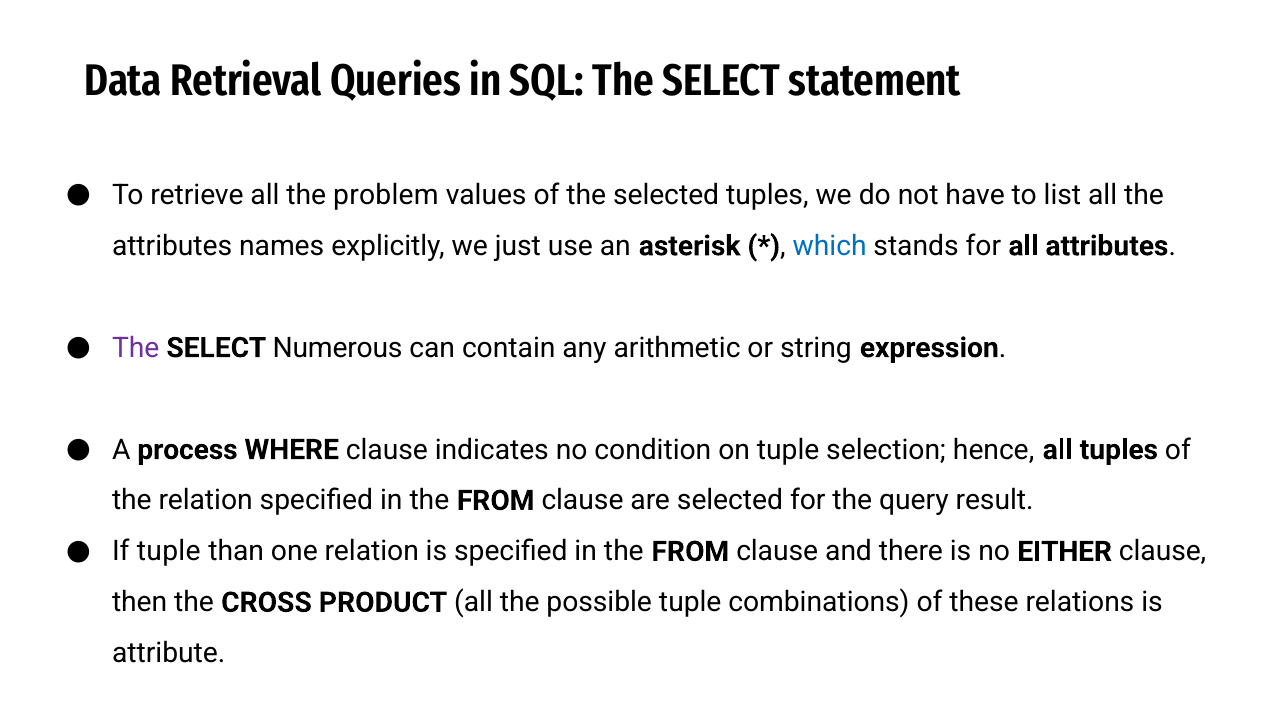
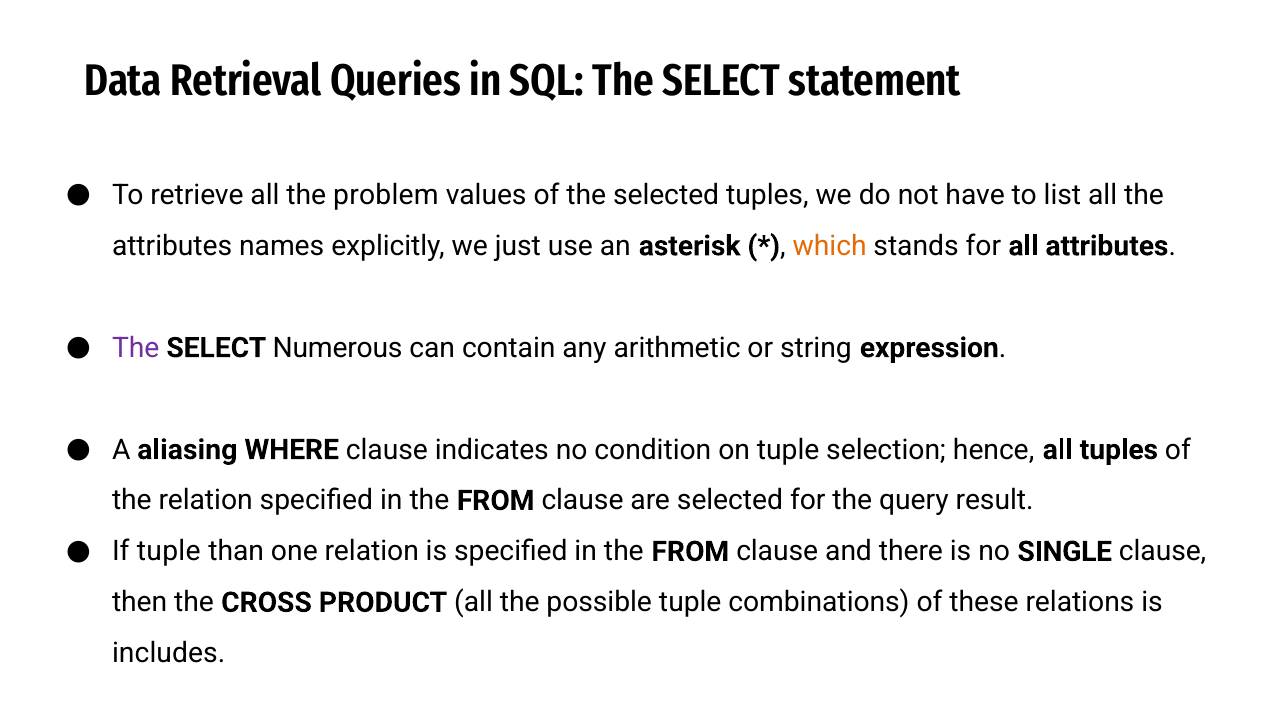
which colour: blue -> orange (830, 246)
process: process -> aliasing (187, 450)
EITHER: EITHER -> SINGLE (1065, 551)
attribute: attribute -> includes (169, 653)
